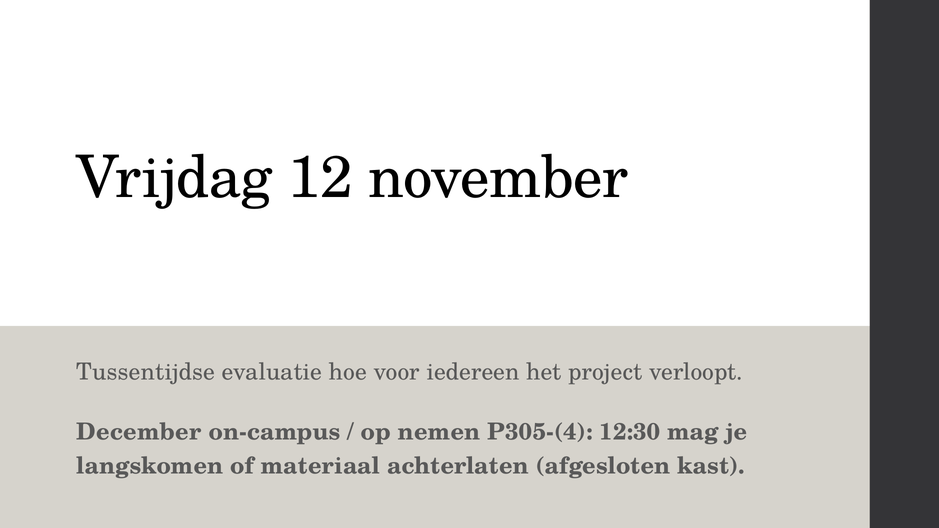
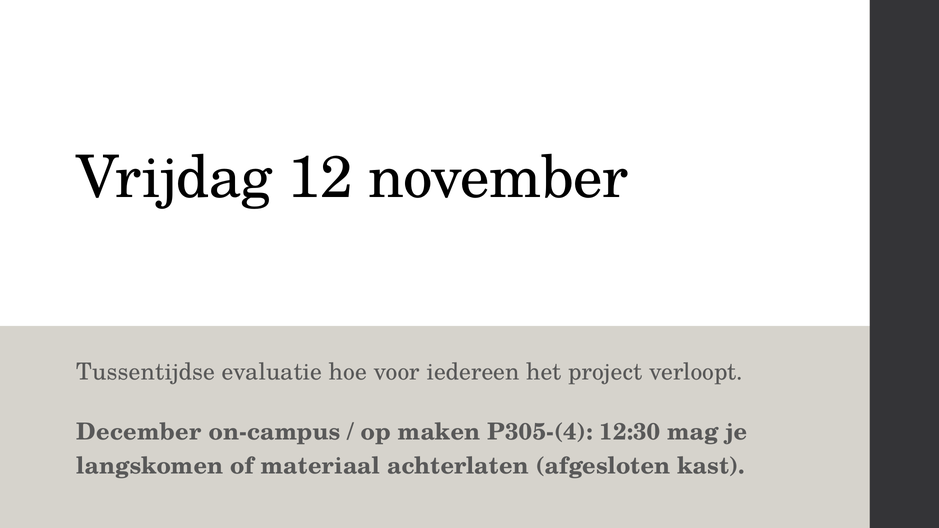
nemen: nemen -> maken (439, 432)
